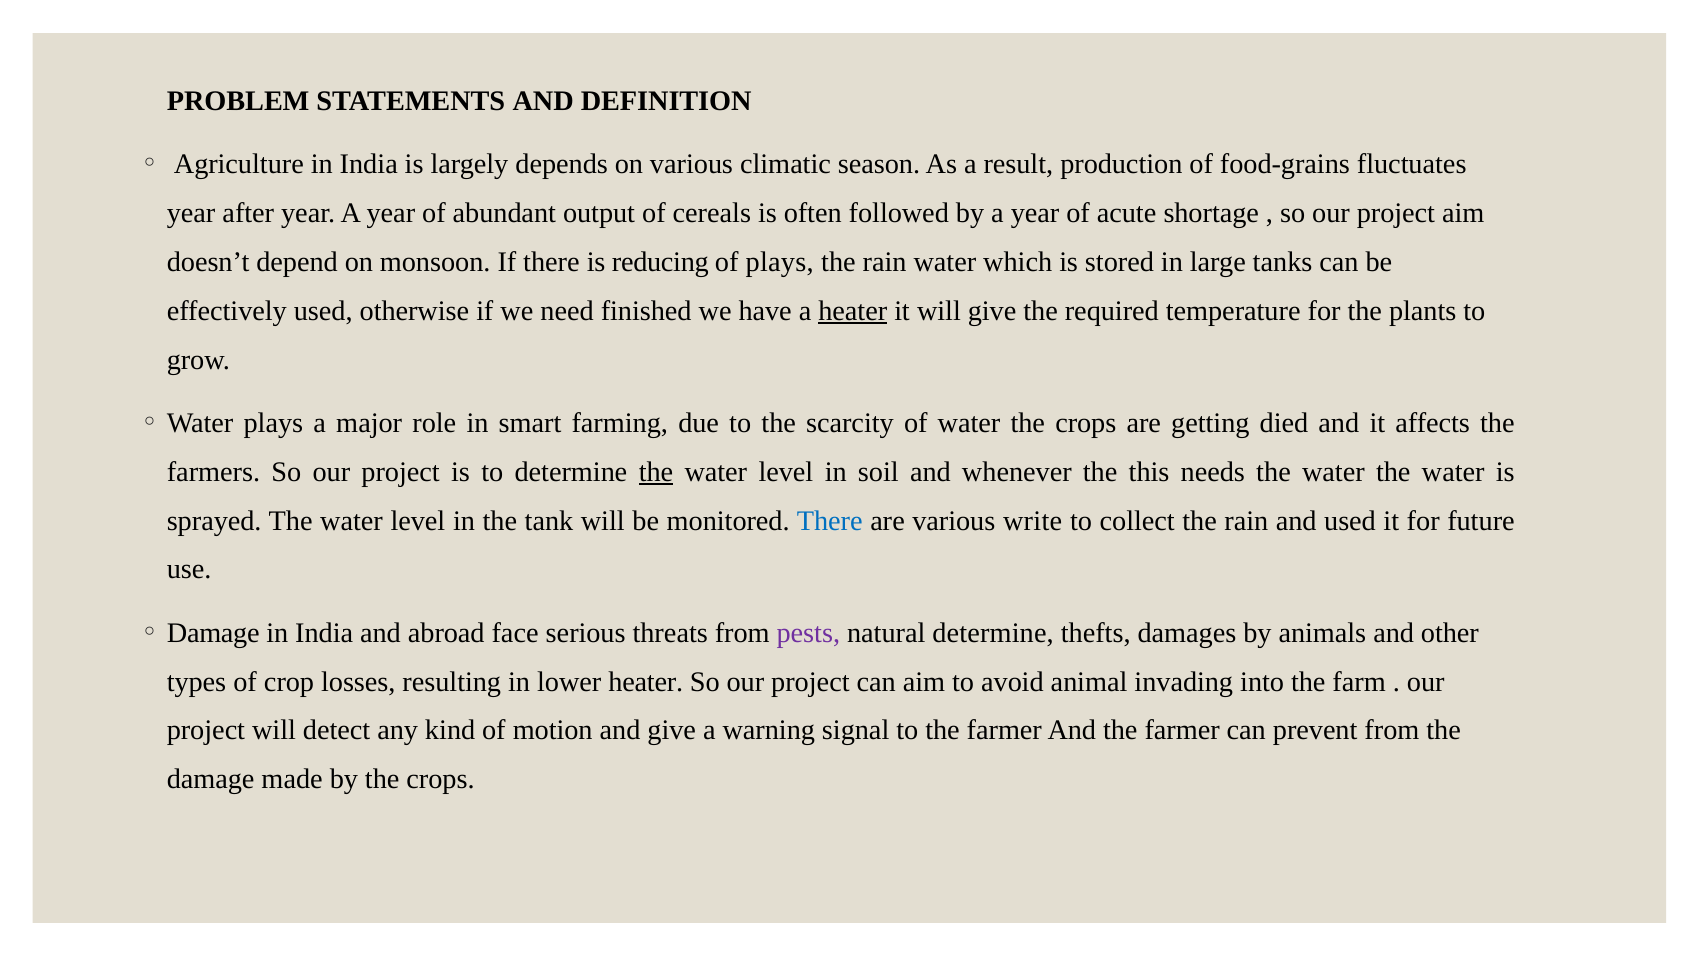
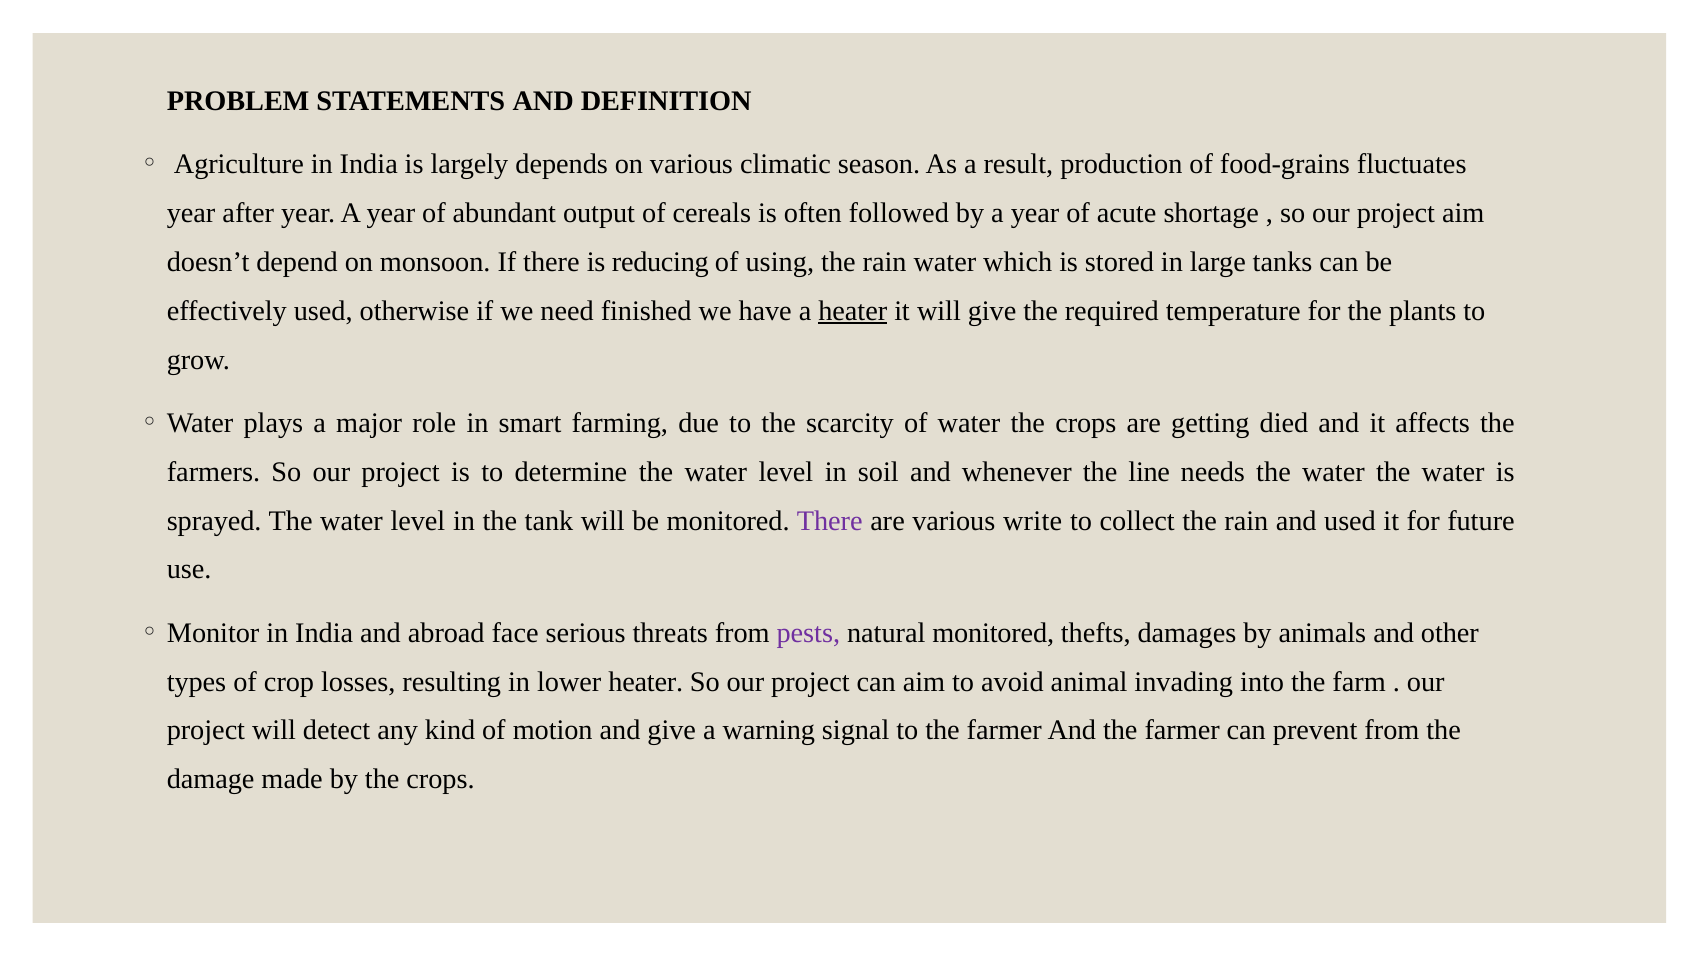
of plays: plays -> using (780, 262)
the underline: present -> none (656, 472)
this: this -> line (1149, 472)
There colour: blue -> purple (830, 521)
Damage: Damage -> Monitor (213, 633)
natural determine: determine -> monitored (993, 633)
